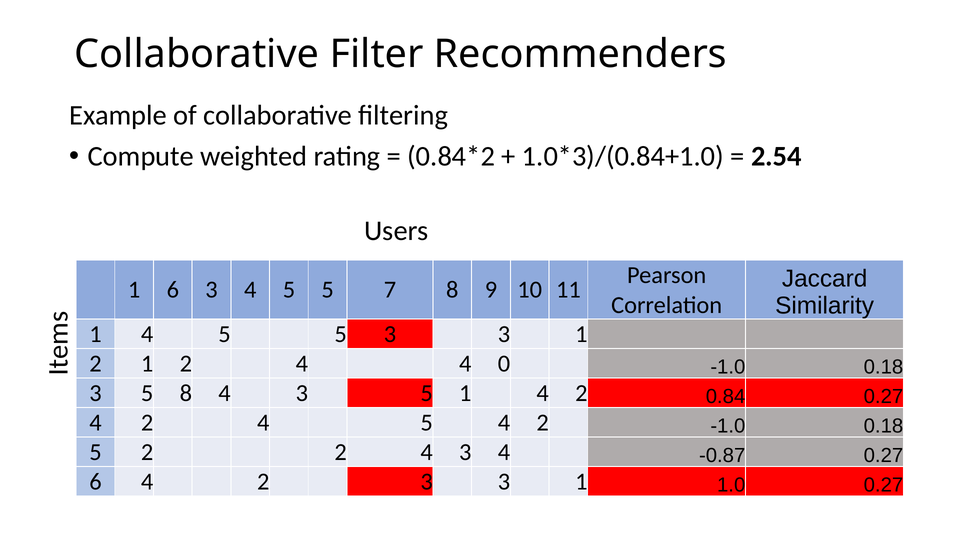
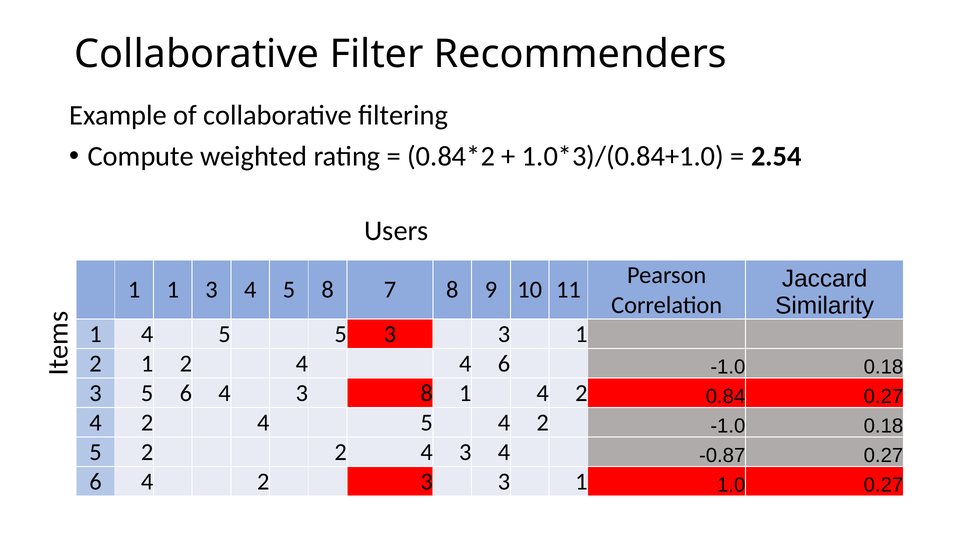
1 6: 6 -> 1 (173, 290)
3 4 5 5: 5 -> 8 (328, 290)
4 0: 0 -> 6 (504, 364)
5 8: 8 -> 6 (186, 393)
4 3 5: 5 -> 8 (427, 393)
